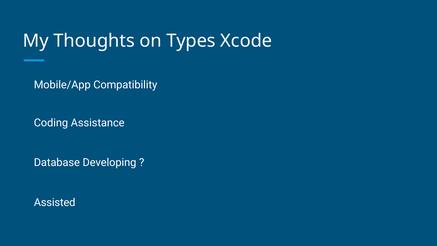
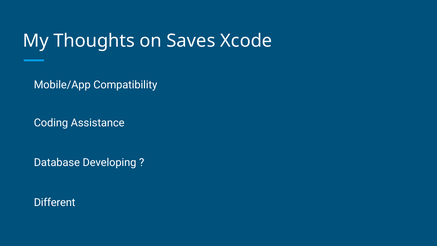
Types: Types -> Saves (191, 41)
Assisted: Assisted -> Different (55, 202)
